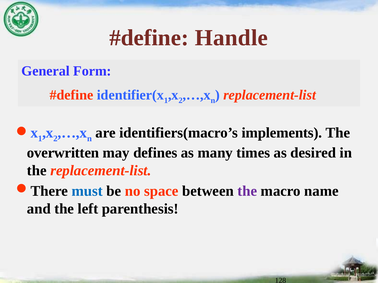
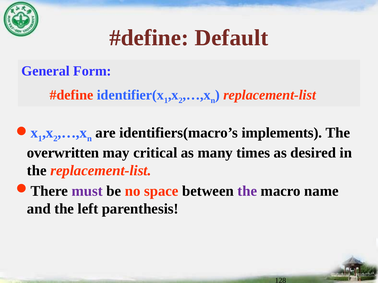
Handle: Handle -> Default (231, 38)
defines: defines -> critical (155, 153)
must colour: blue -> purple (87, 191)
